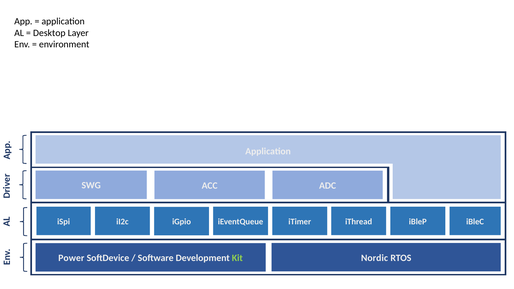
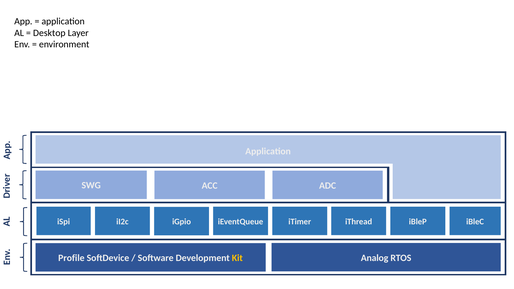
Nordic: Nordic -> Analog (375, 258)
Power: Power -> Profile (71, 258)
Kit colour: light green -> yellow (237, 258)
